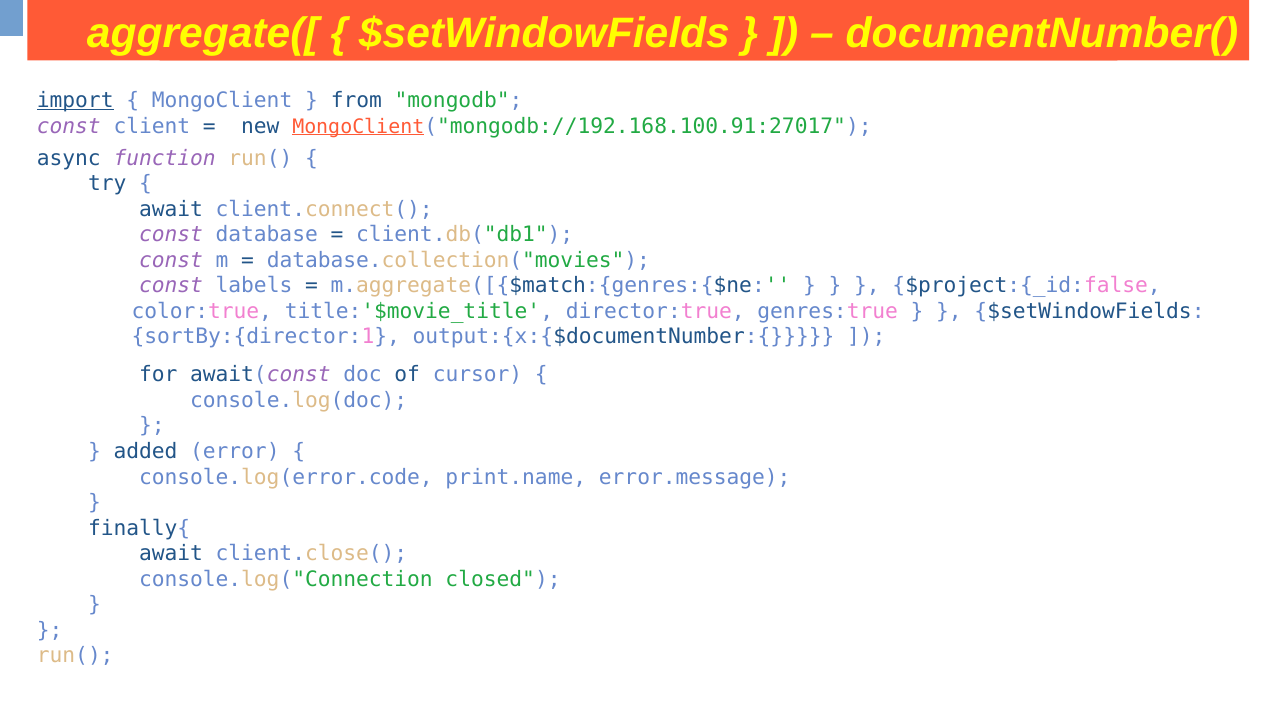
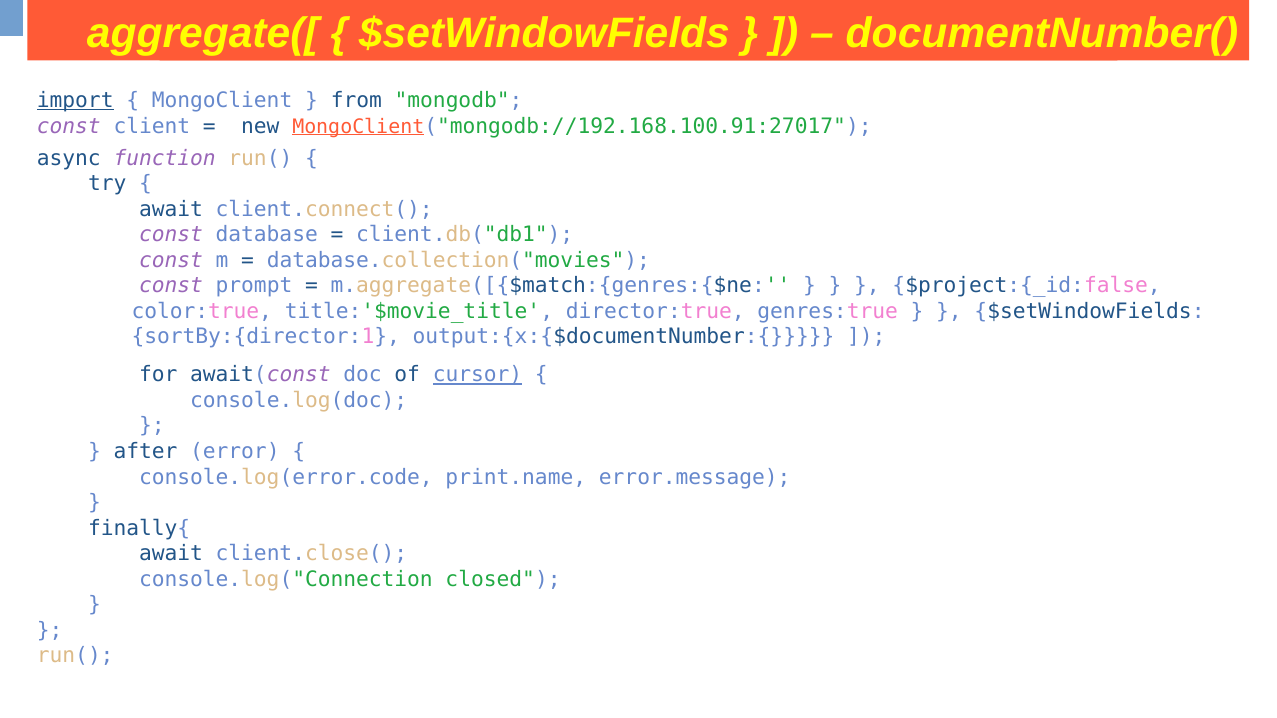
labels: labels -> prompt (254, 286)
cursor underline: none -> present (477, 375)
added: added -> after (145, 452)
